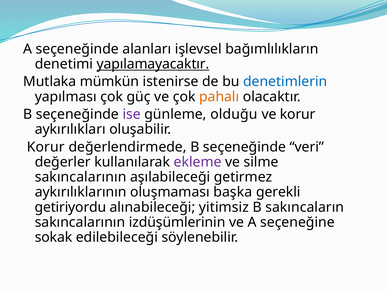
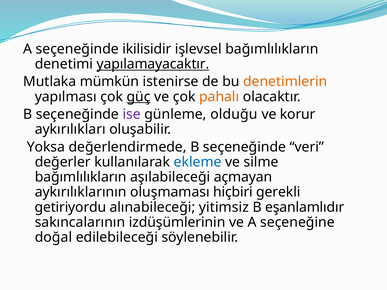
alanları: alanları -> ikilisidir (147, 49)
denetimlerin colour: blue -> orange (285, 82)
güç underline: none -> present (139, 97)
Korur: Korur -> Yoksa (46, 147)
ekleme colour: purple -> blue (198, 162)
sakıncalarının: sakıncalarının -> bağımlılıkların (81, 177)
getirmez: getirmez -> açmayan (243, 177)
başka: başka -> hiçbiri (233, 192)
sakıncaların: sakıncaların -> eşanlamlıdır (305, 207)
sokak: sokak -> doğal (53, 238)
